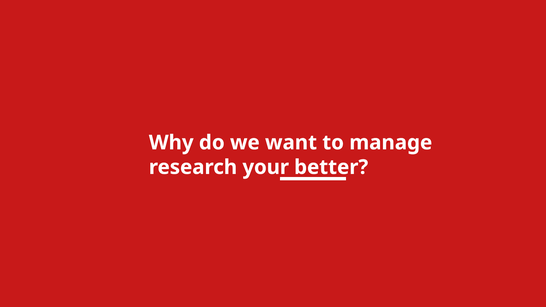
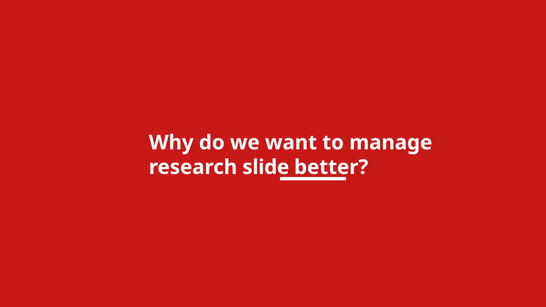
your: your -> slide (266, 167)
